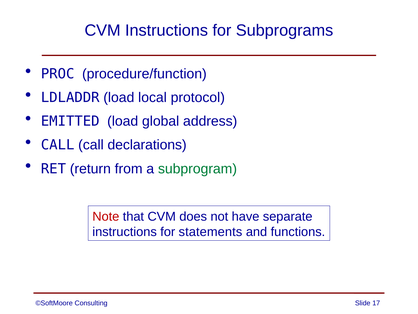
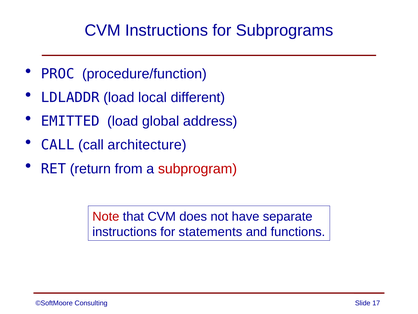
protocol: protocol -> different (198, 97)
declarations: declarations -> architecture (147, 145)
subprogram colour: green -> red (197, 169)
